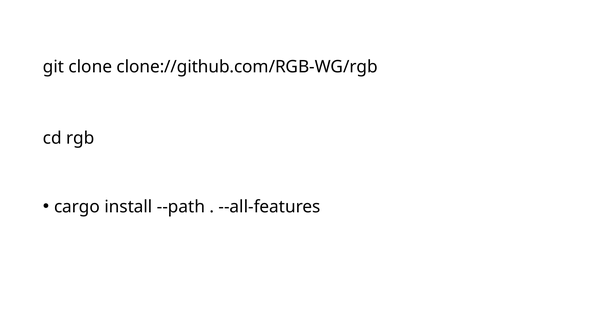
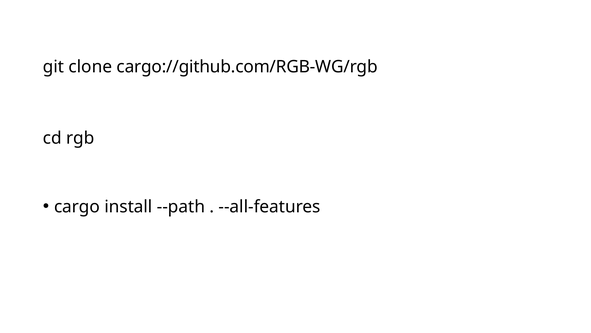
clone://github.com/RGB-WG/rgb: clone://github.com/RGB-WG/rgb -> cargo://github.com/RGB-WG/rgb (247, 67)
